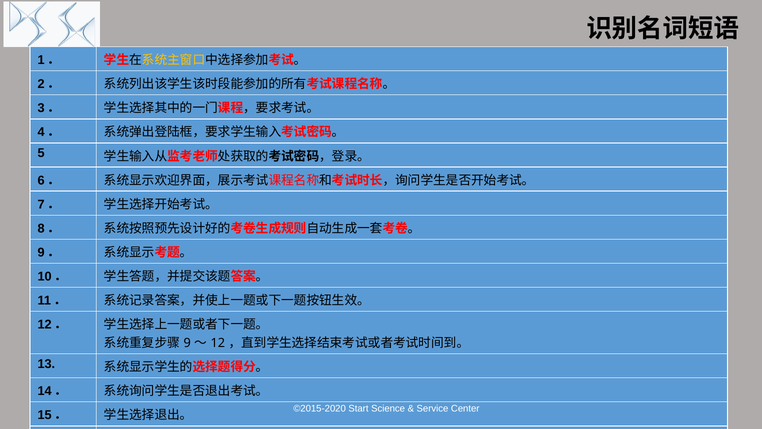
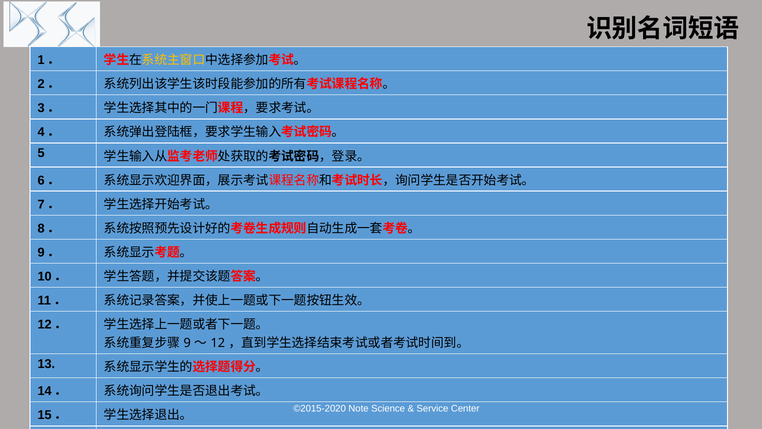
Start: Start -> Note (359, 408)
